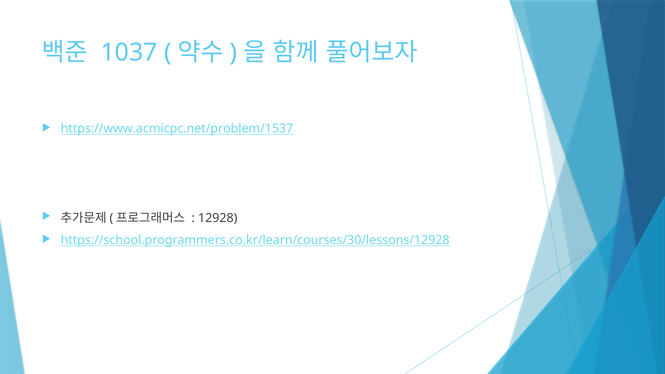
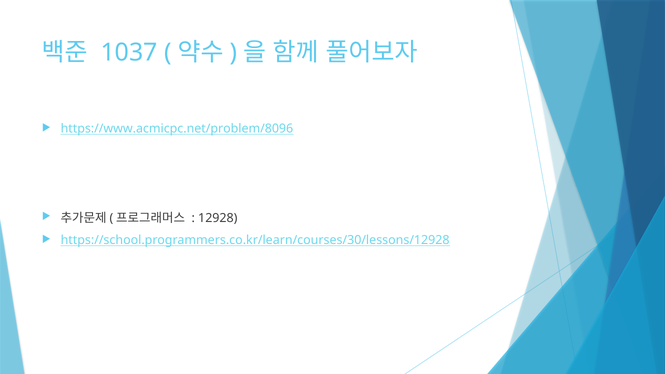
https://www.acmicpc.net/problem/1537: https://www.acmicpc.net/problem/1537 -> https://www.acmicpc.net/problem/8096 (177, 129)
